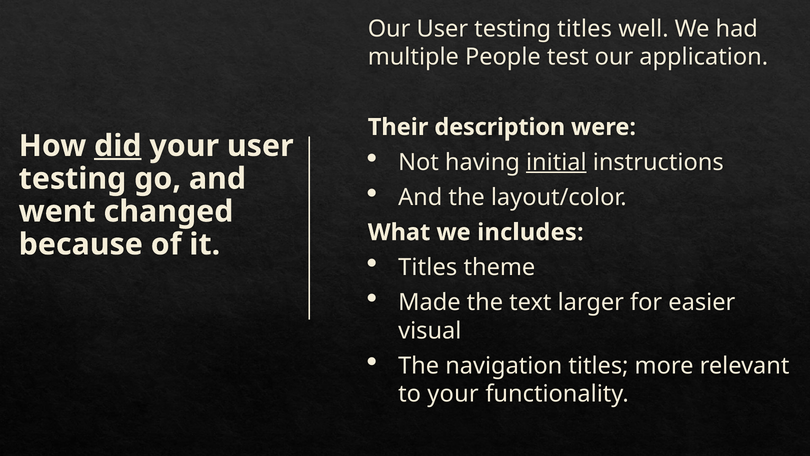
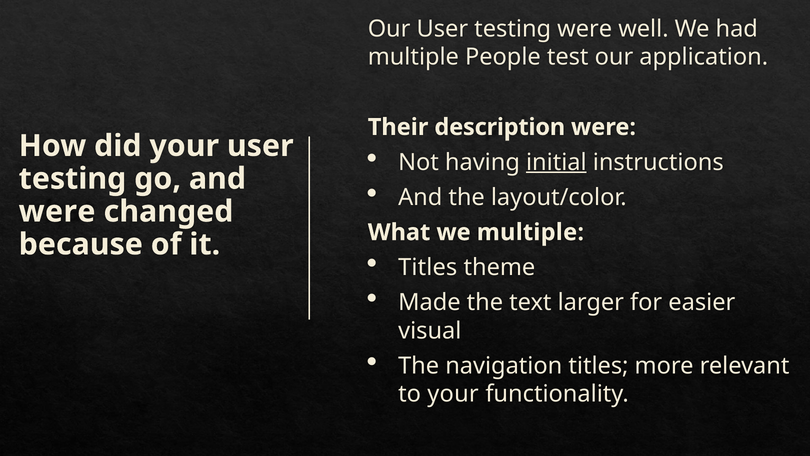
testing titles: titles -> were (585, 29)
did underline: present -> none (118, 146)
went: went -> were (57, 211)
we includes: includes -> multiple (530, 232)
